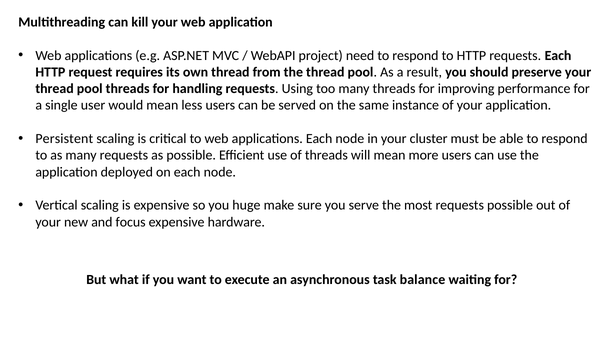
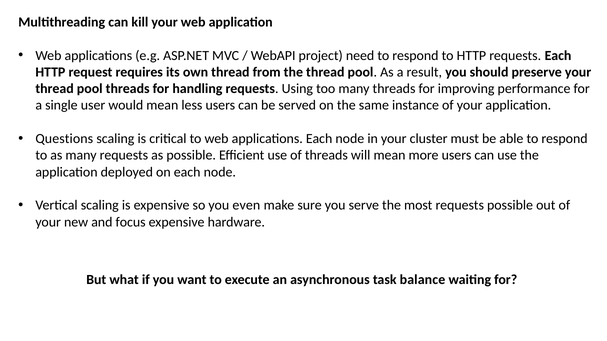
Persistent: Persistent -> Questions (64, 139)
huge: huge -> even (246, 206)
